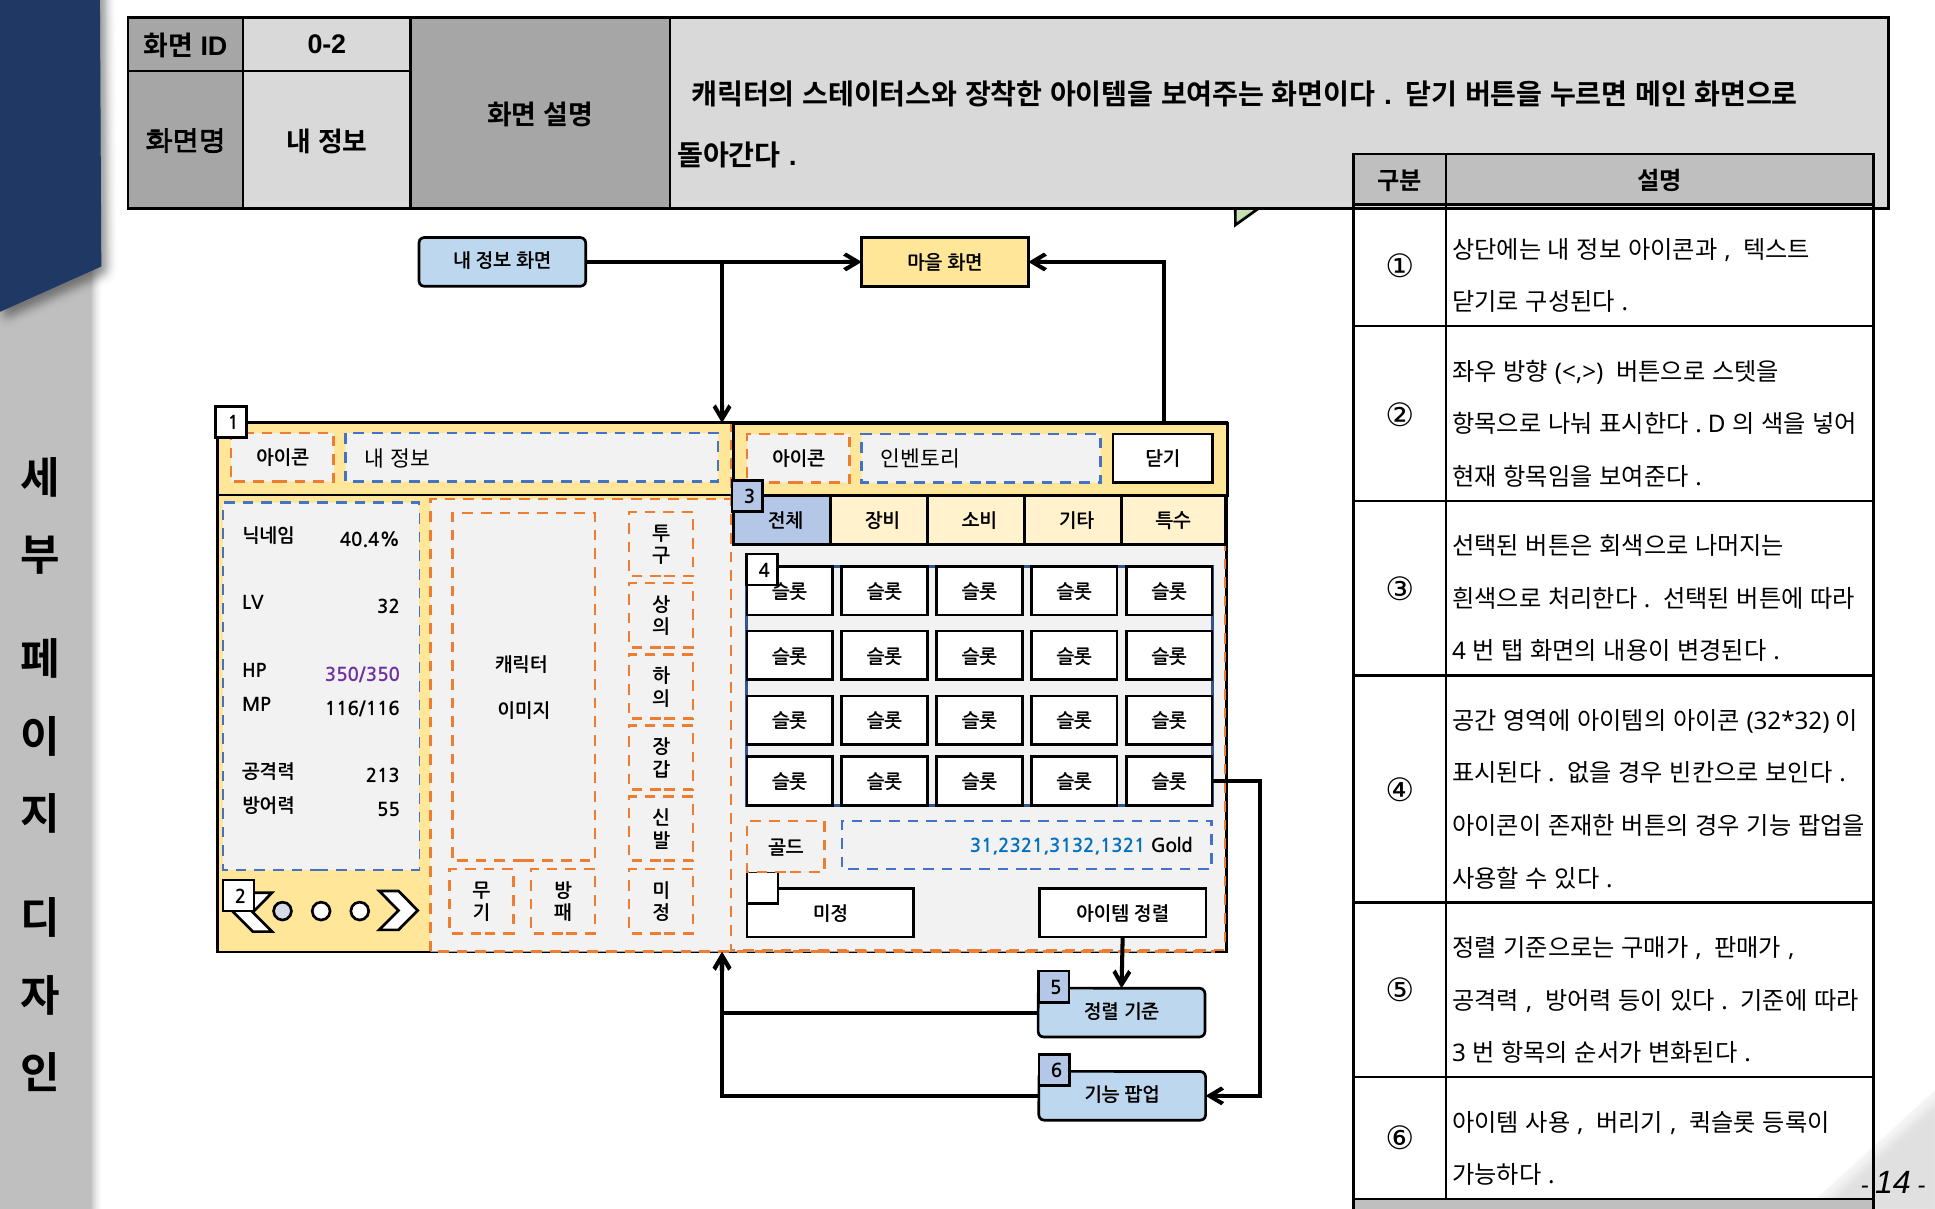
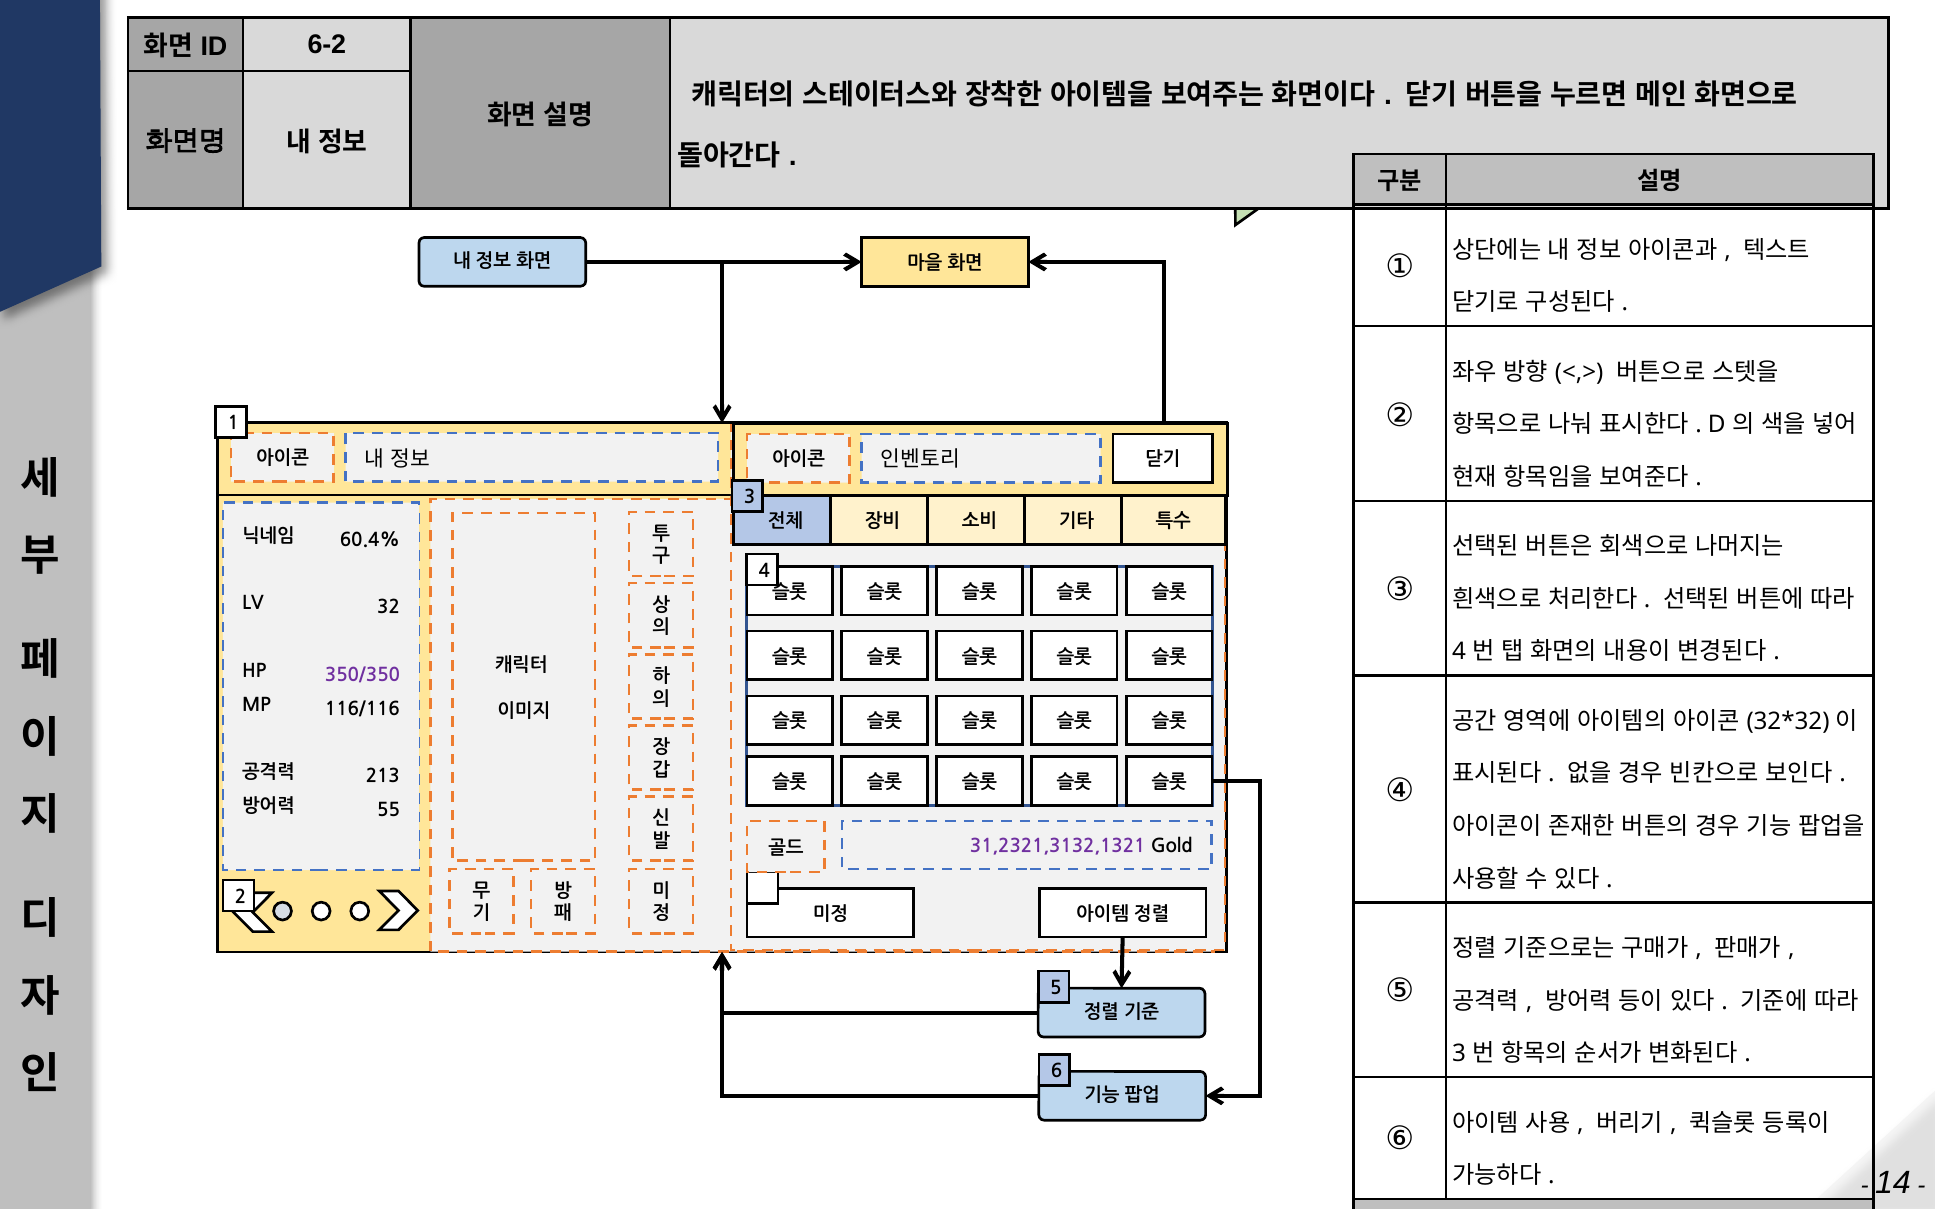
0-2: 0-2 -> 6-2 (327, 45)
40.4%: 40.4% -> 60.4% (370, 540)
31,2321,3132,1321 colour: blue -> purple (1058, 847)
